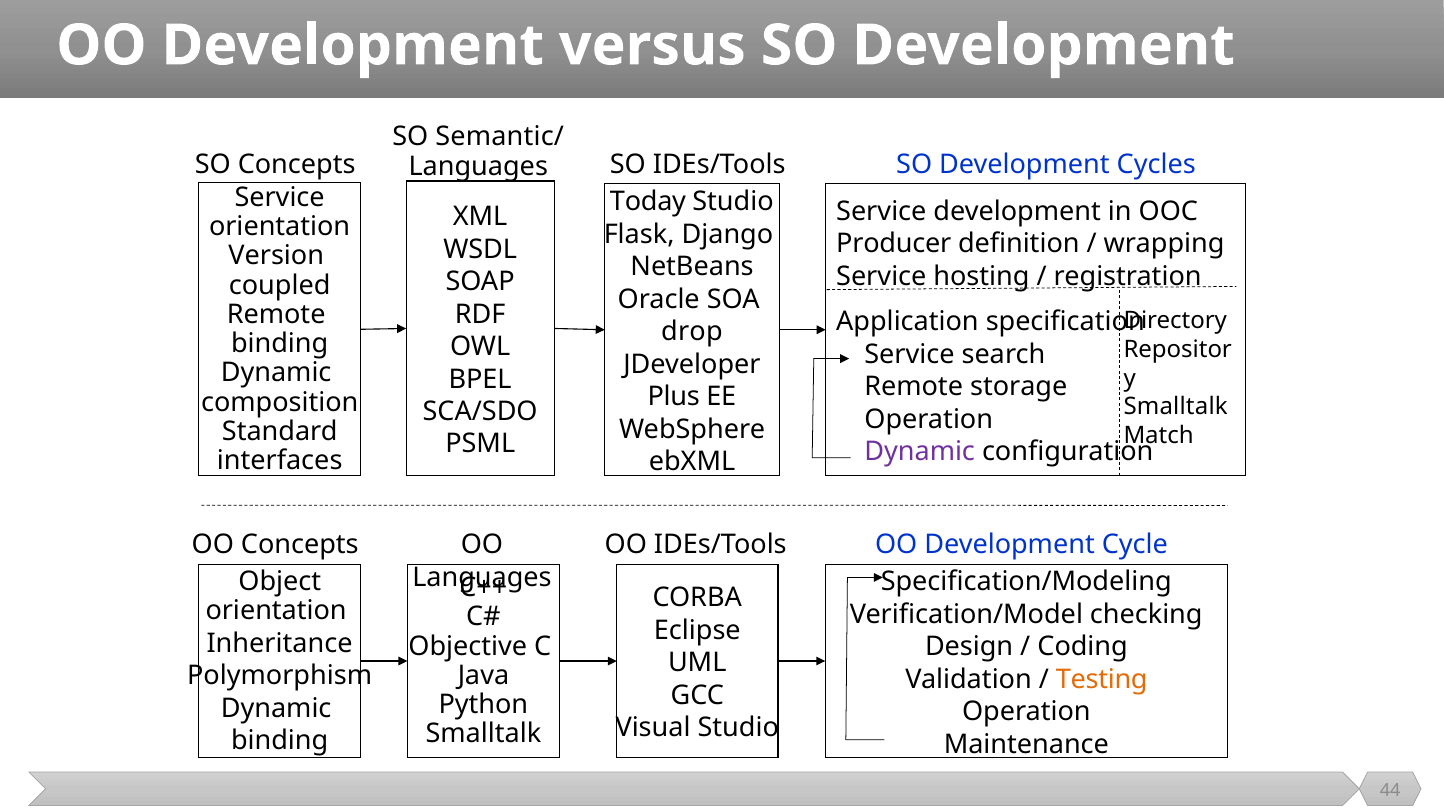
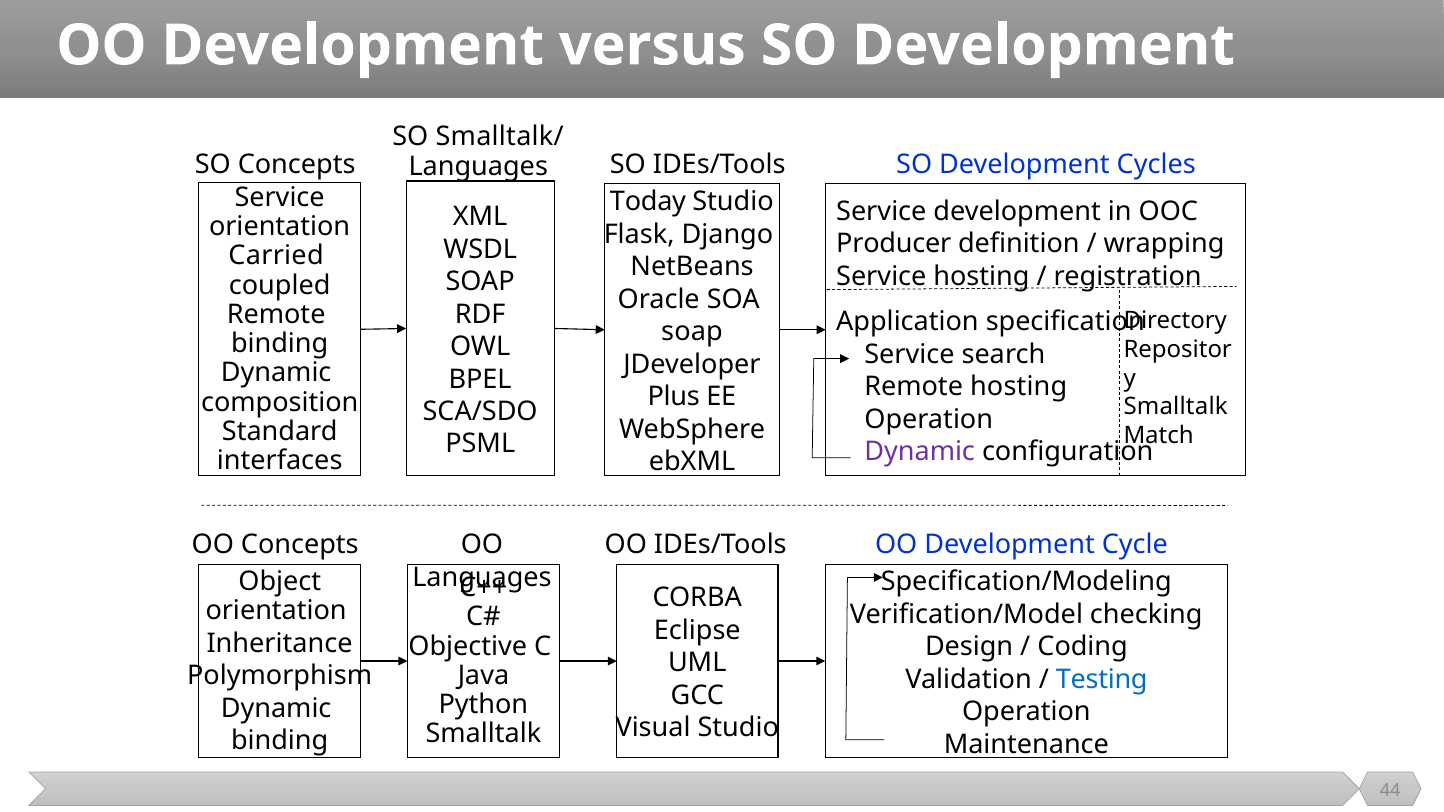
Semantic/: Semantic/ -> Smalltalk/ (500, 137)
Version: Version -> Carried (276, 256)
drop: drop -> soap (692, 332)
Remote storage: storage -> hosting (1019, 387)
Testing colour: orange -> blue (1102, 679)
